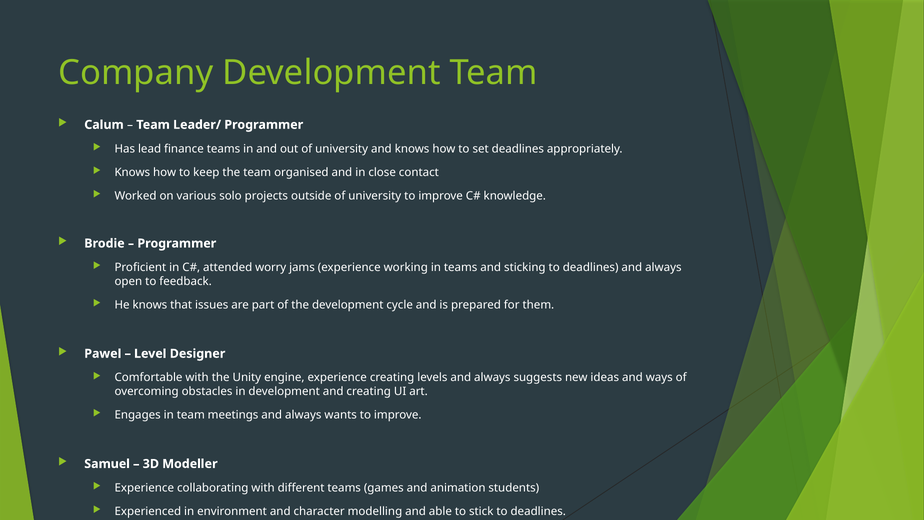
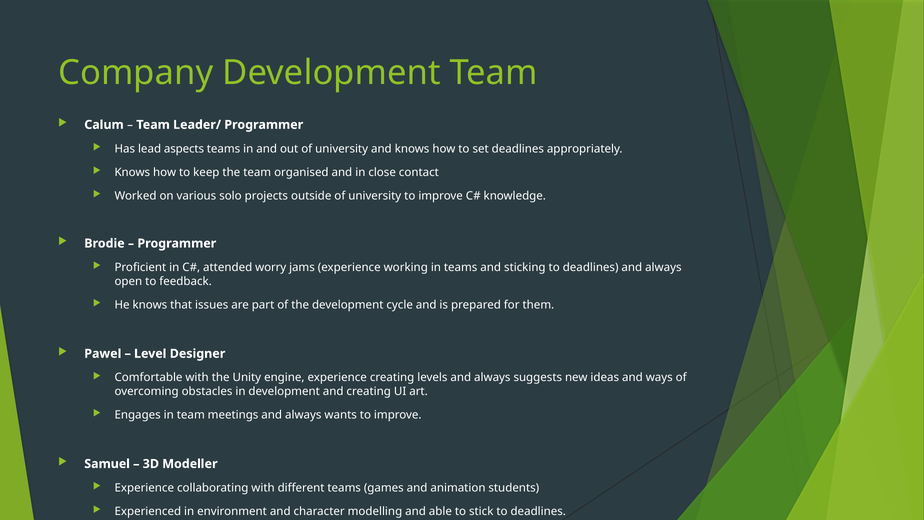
finance: finance -> aspects (184, 149)
